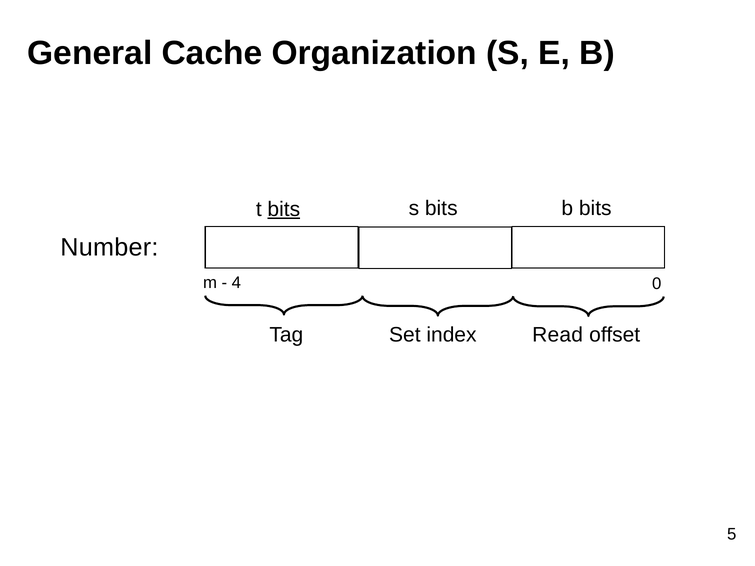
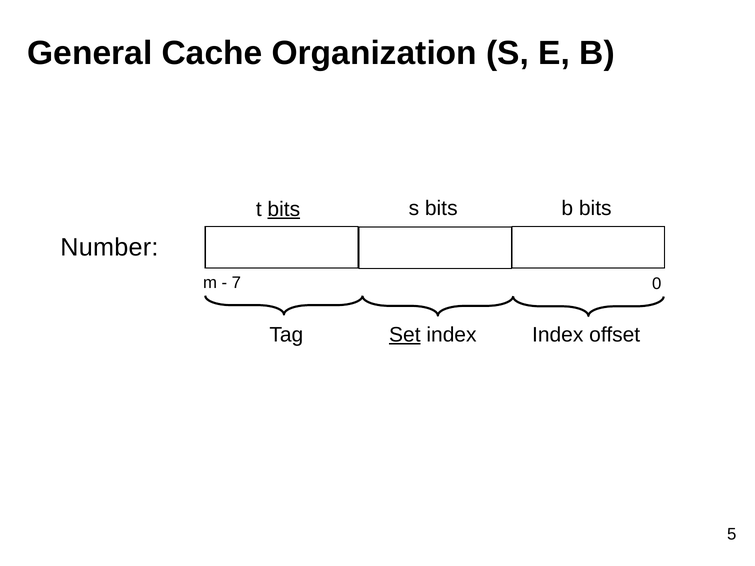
4: 4 -> 7 (236, 283)
Set underline: none -> present (405, 335)
index Read: Read -> Index (558, 335)
